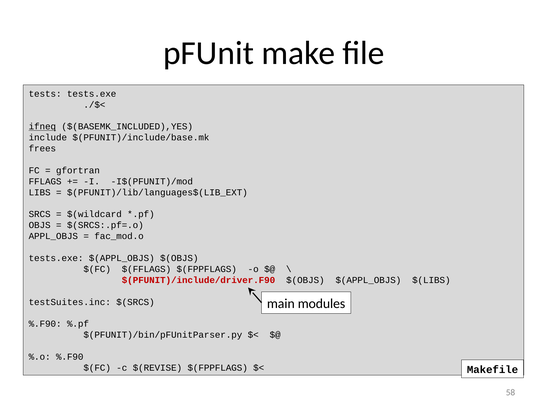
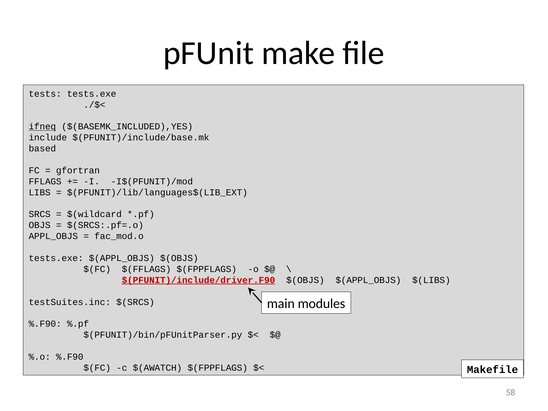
frees: frees -> based (42, 149)
$(PFUNIT)/include/driver.F90 underline: none -> present (198, 280)
$(REVISE: $(REVISE -> $(AWATCH (157, 368)
